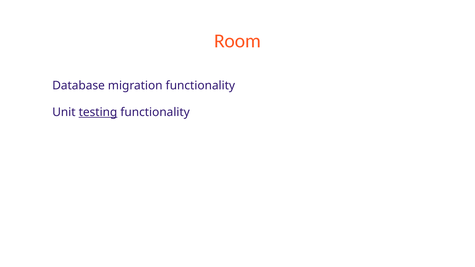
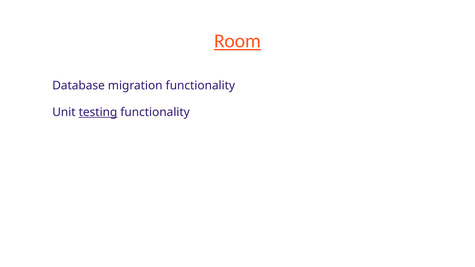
Room underline: none -> present (238, 41)
